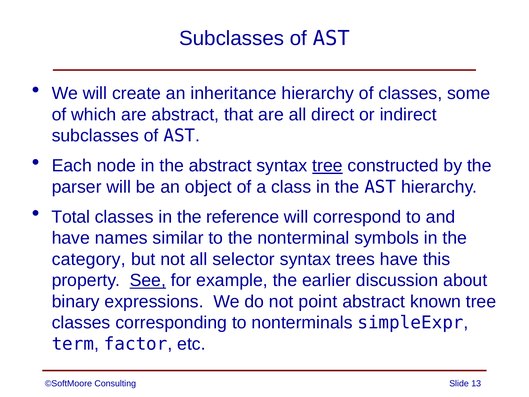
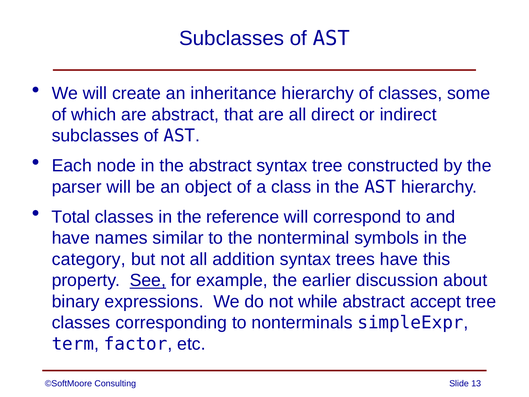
tree underline: present -> none (327, 166)
selector: selector -> addition (244, 259)
point: point -> while (318, 301)
known: known -> accept (436, 301)
